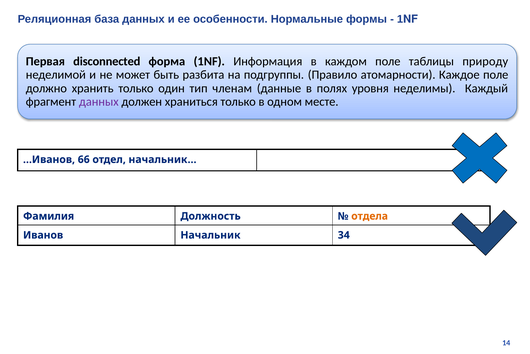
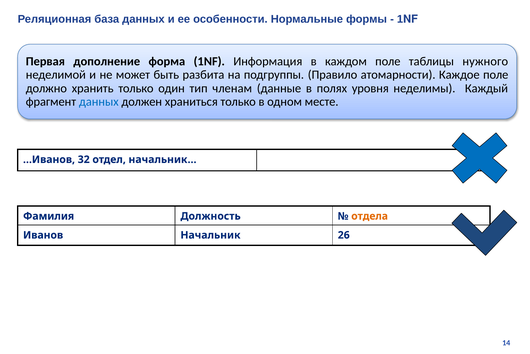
disconnected: disconnected -> дополнение (107, 61)
природу: природу -> нужного (485, 61)
данных colour: purple -> blue (99, 101)
66: 66 -> 32 (84, 159)
34: 34 -> 26 (344, 235)
